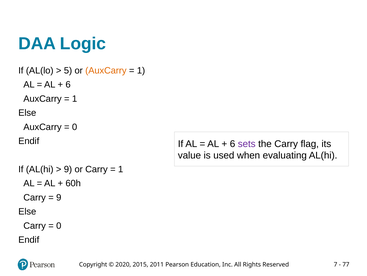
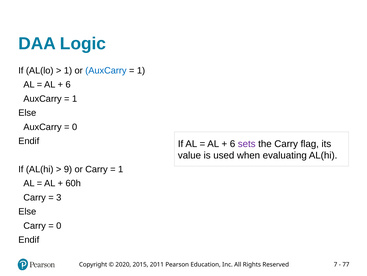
5: 5 -> 1 (68, 70)
AuxCarry colour: orange -> blue (106, 70)
9: 9 -> 3 (59, 197)
